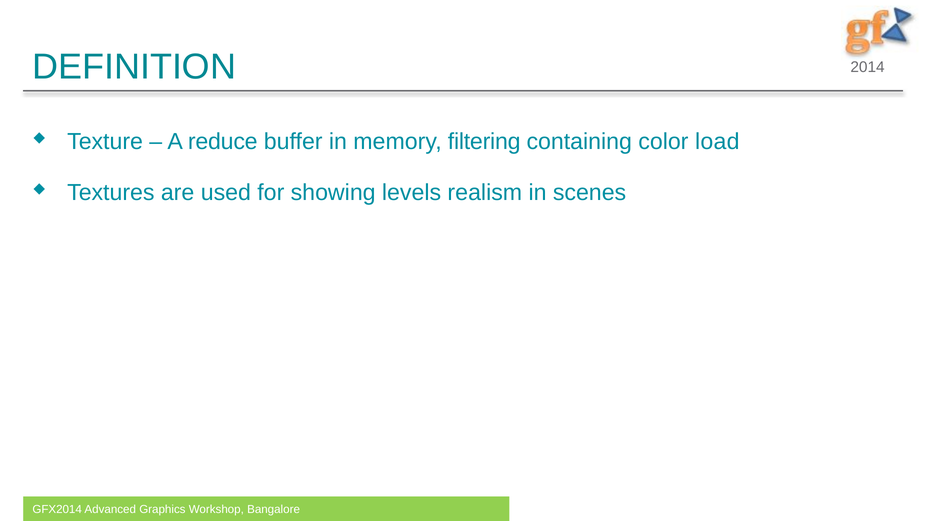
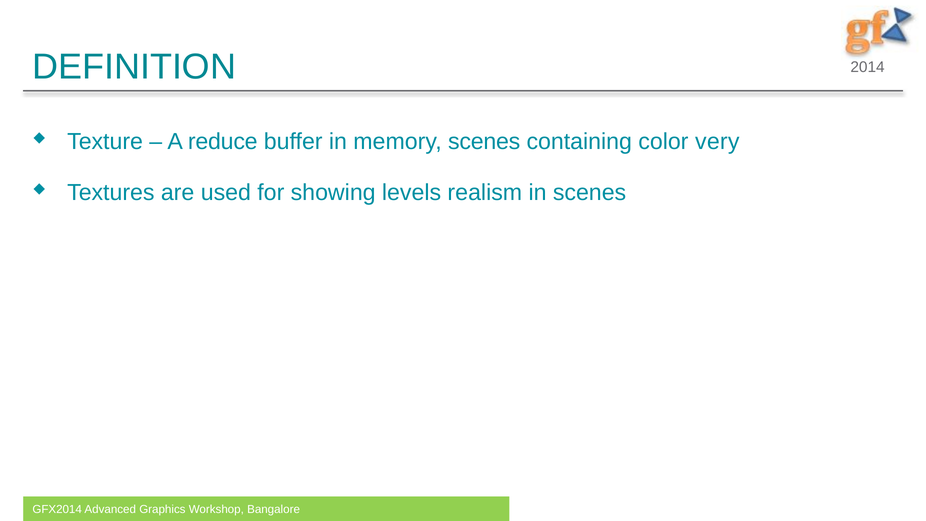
memory filtering: filtering -> scenes (484, 142)
load: load -> very (717, 142)
